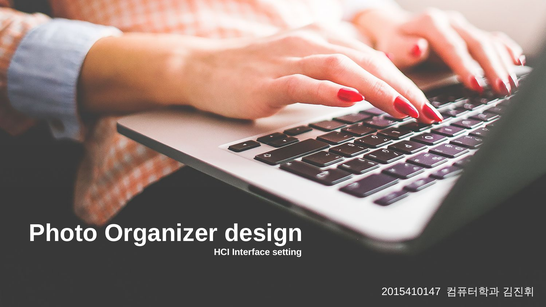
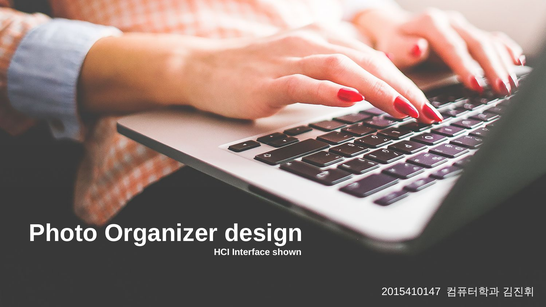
setting: setting -> shown (287, 252)
